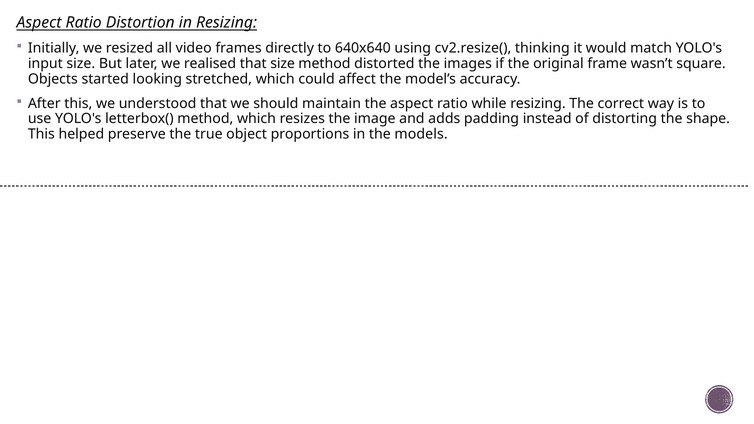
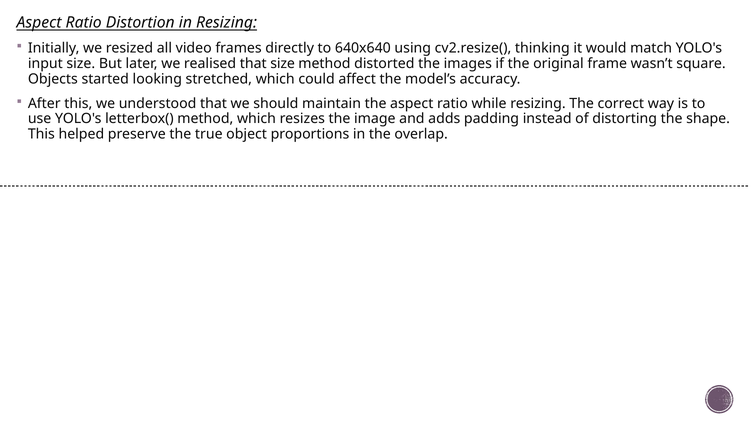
models: models -> overlap (421, 134)
